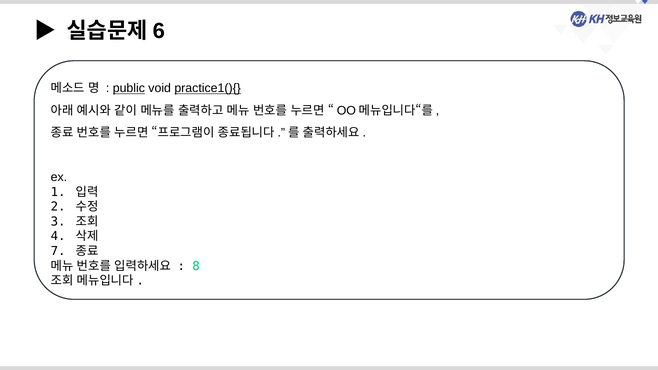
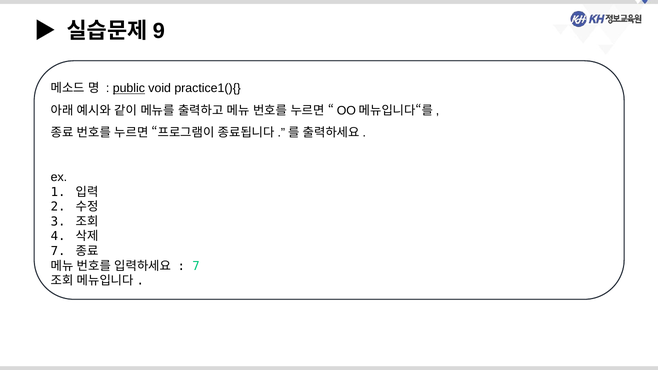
6: 6 -> 9 (159, 31)
practice1(){ underline: present -> none (208, 88)
8: 8 -> 7 (196, 266)
